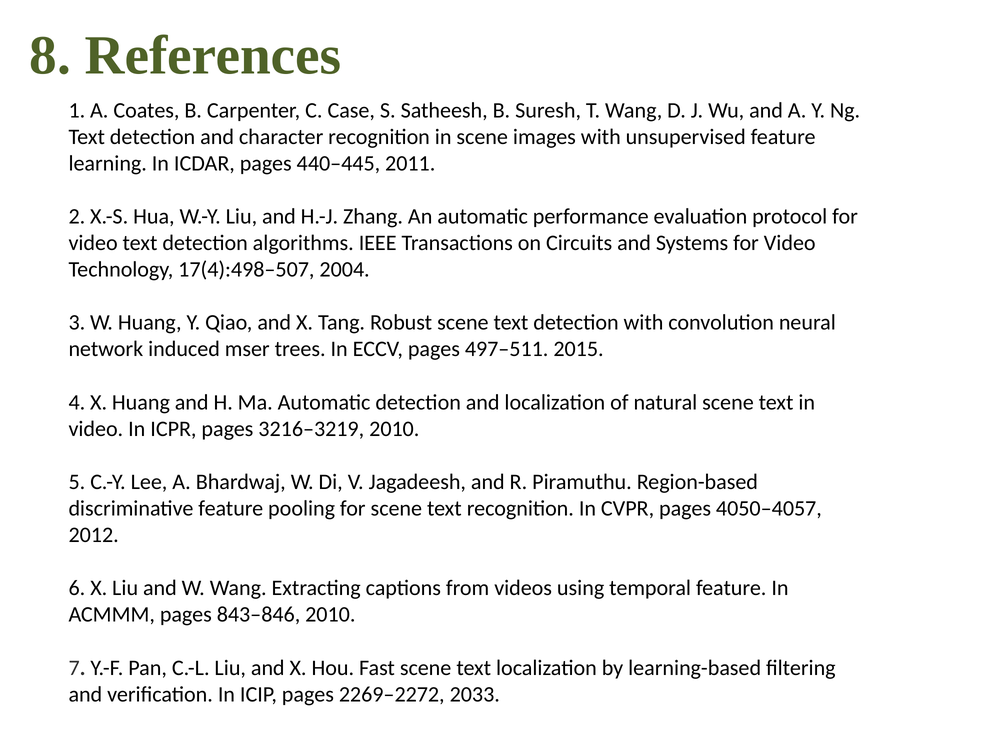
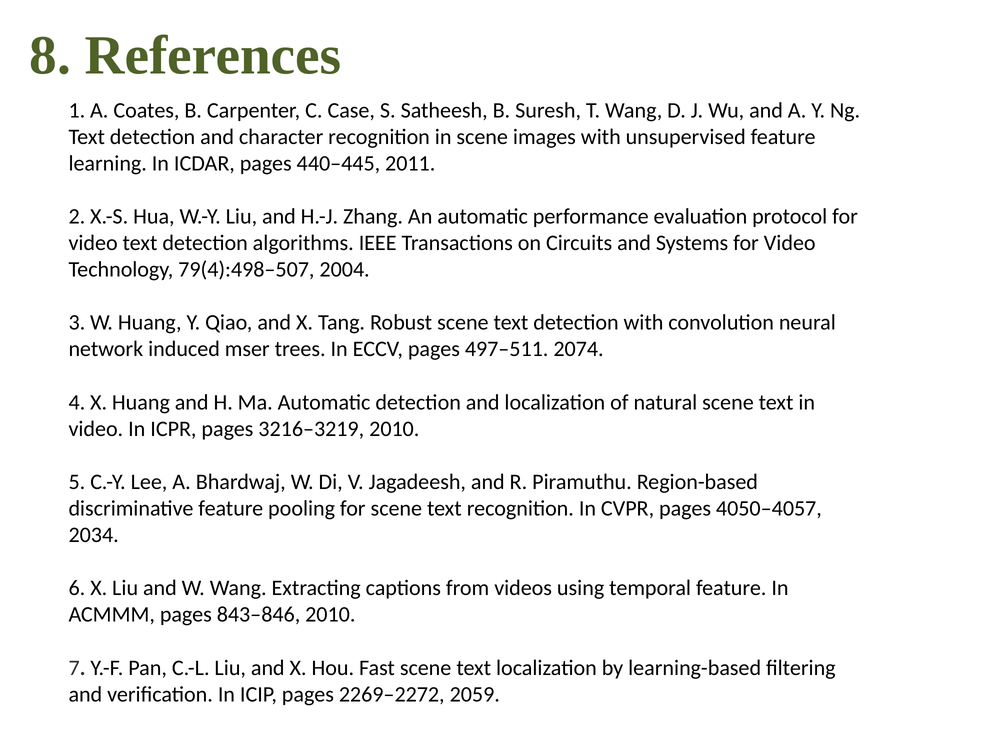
17(4):498–507: 17(4):498–507 -> 79(4):498–507 (246, 270)
2015: 2015 -> 2074 (579, 349)
2012: 2012 -> 2034 (94, 535)
2033: 2033 -> 2059 (475, 694)
